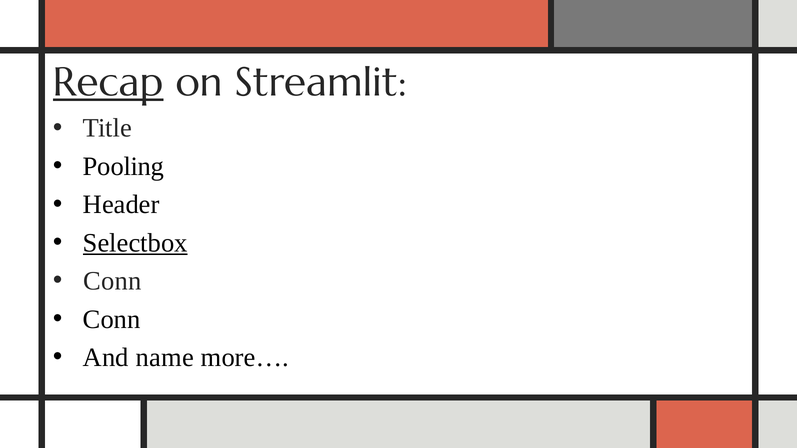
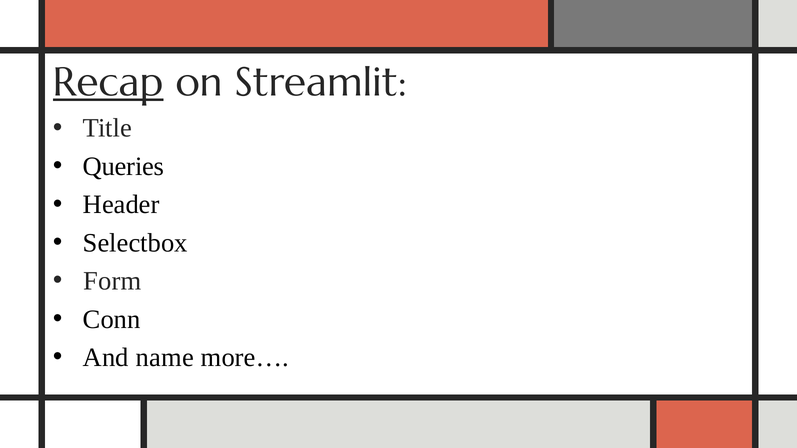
Pooling: Pooling -> Queries (124, 167)
Selectbox underline: present -> none (135, 243)
Conn: Conn -> Form (112, 281)
